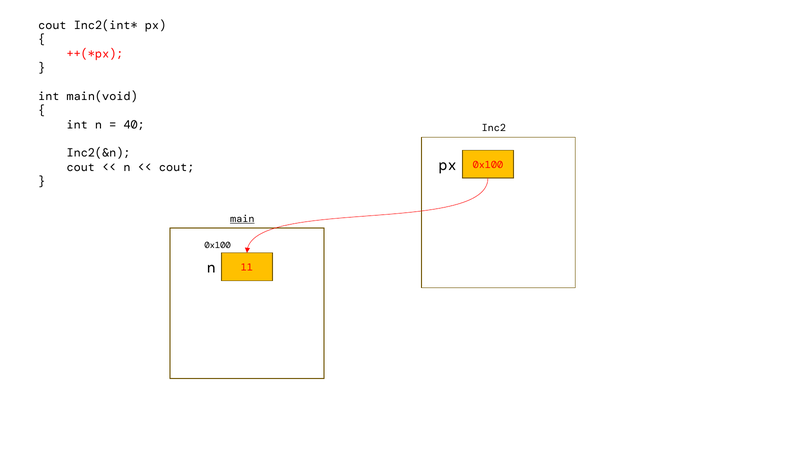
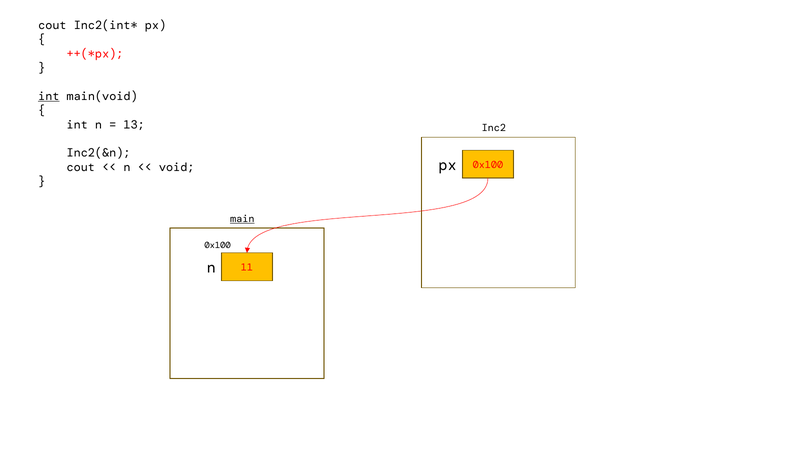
int underline: none -> present (49, 96)
40: 40 -> 13 (134, 125)
cout: cout -> void (177, 167)
